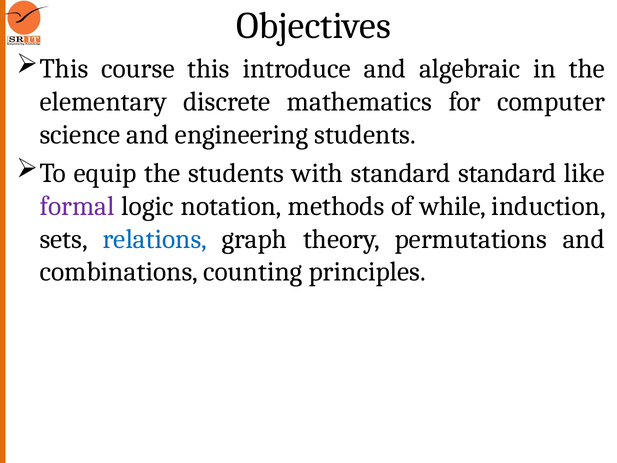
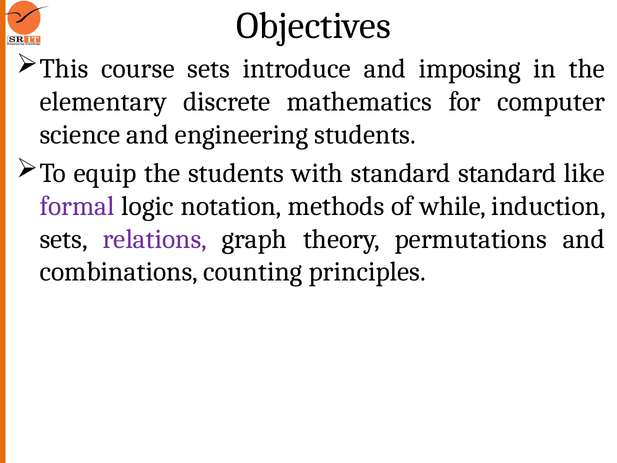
course this: this -> sets (209, 69)
algebraic: algebraic -> imposing (470, 69)
relations colour: blue -> purple (155, 239)
